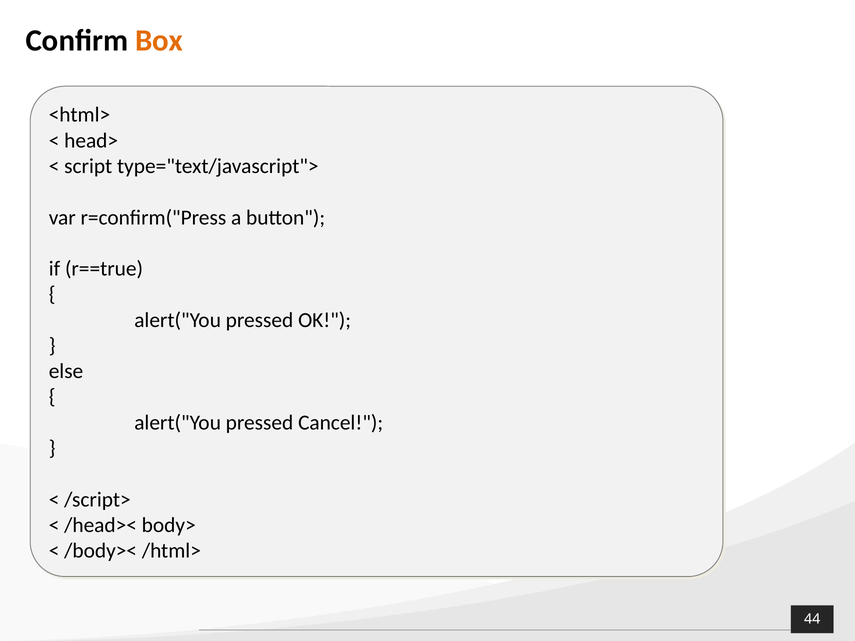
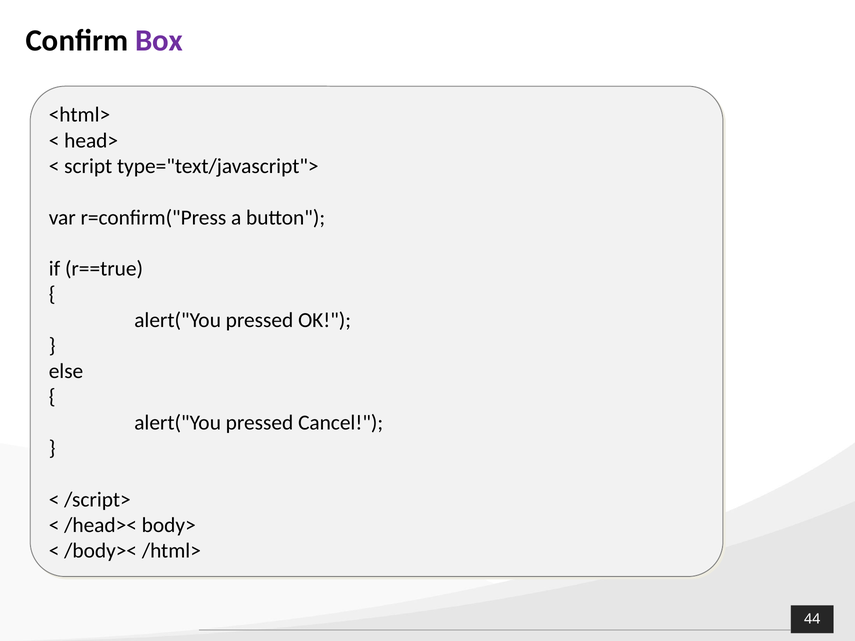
Box colour: orange -> purple (159, 41)
